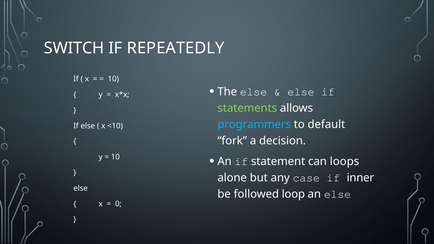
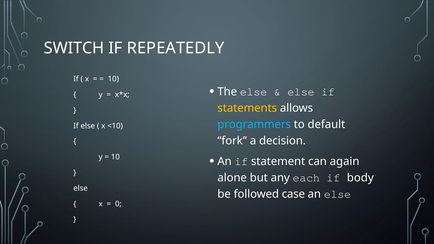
statements colour: light green -> yellow (247, 108)
loops: loops -> again (345, 162)
case: case -> each (306, 178)
inner: inner -> body (360, 178)
loop: loop -> case (293, 194)
